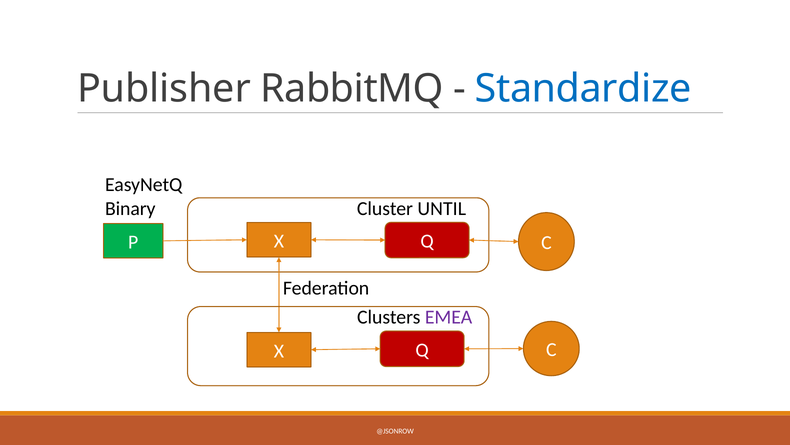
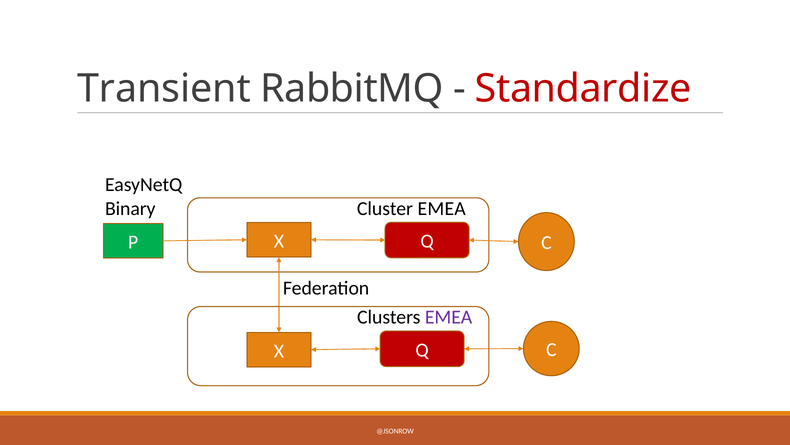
Publisher: Publisher -> Transient (164, 89)
Standardize colour: blue -> red (583, 89)
Cluster UNTIL: UNTIL -> EMEA (442, 208)
